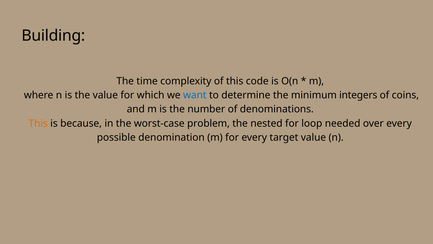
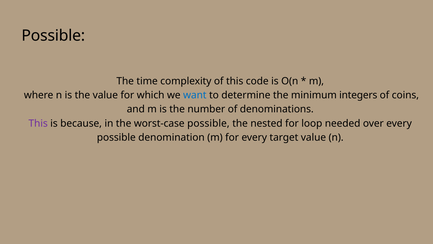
Building: Building -> Possible (53, 36)
This colour: orange -> purple (38, 123)
worst-case problem: problem -> possible (208, 123)
